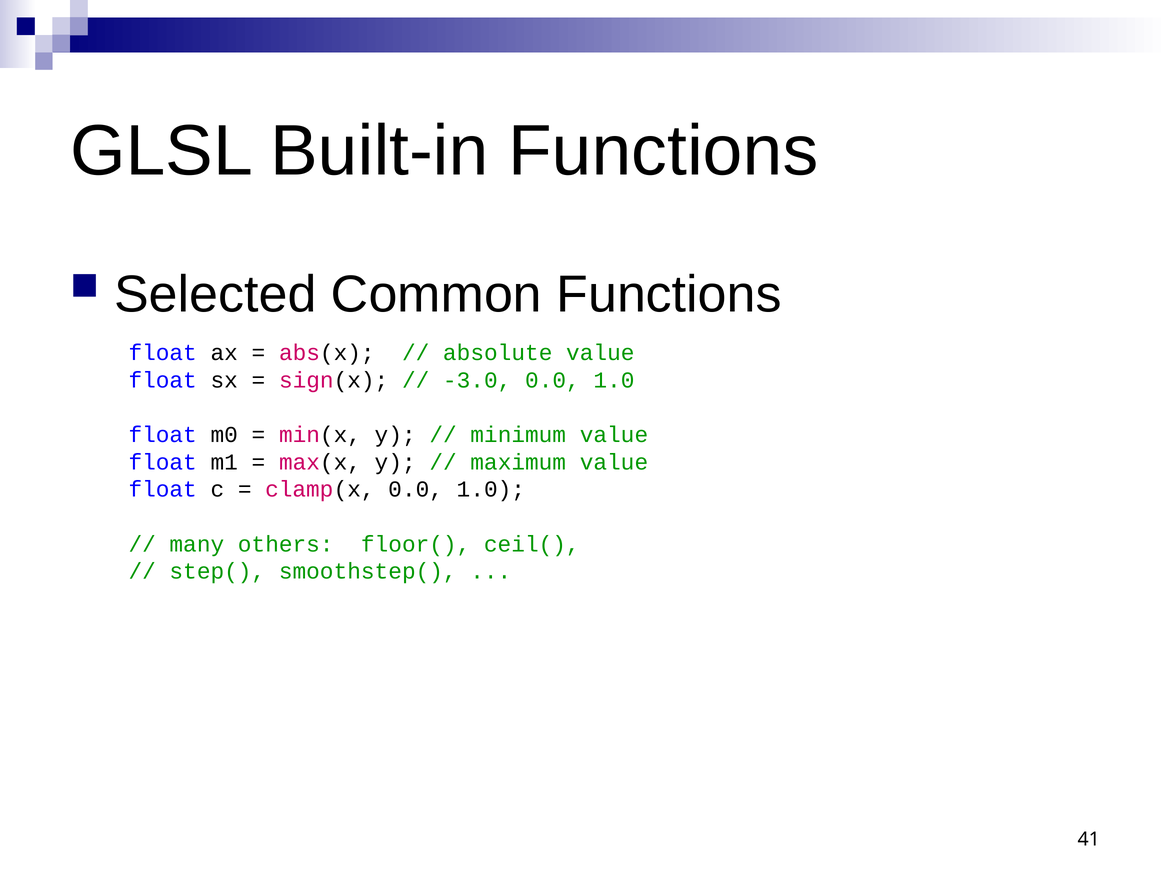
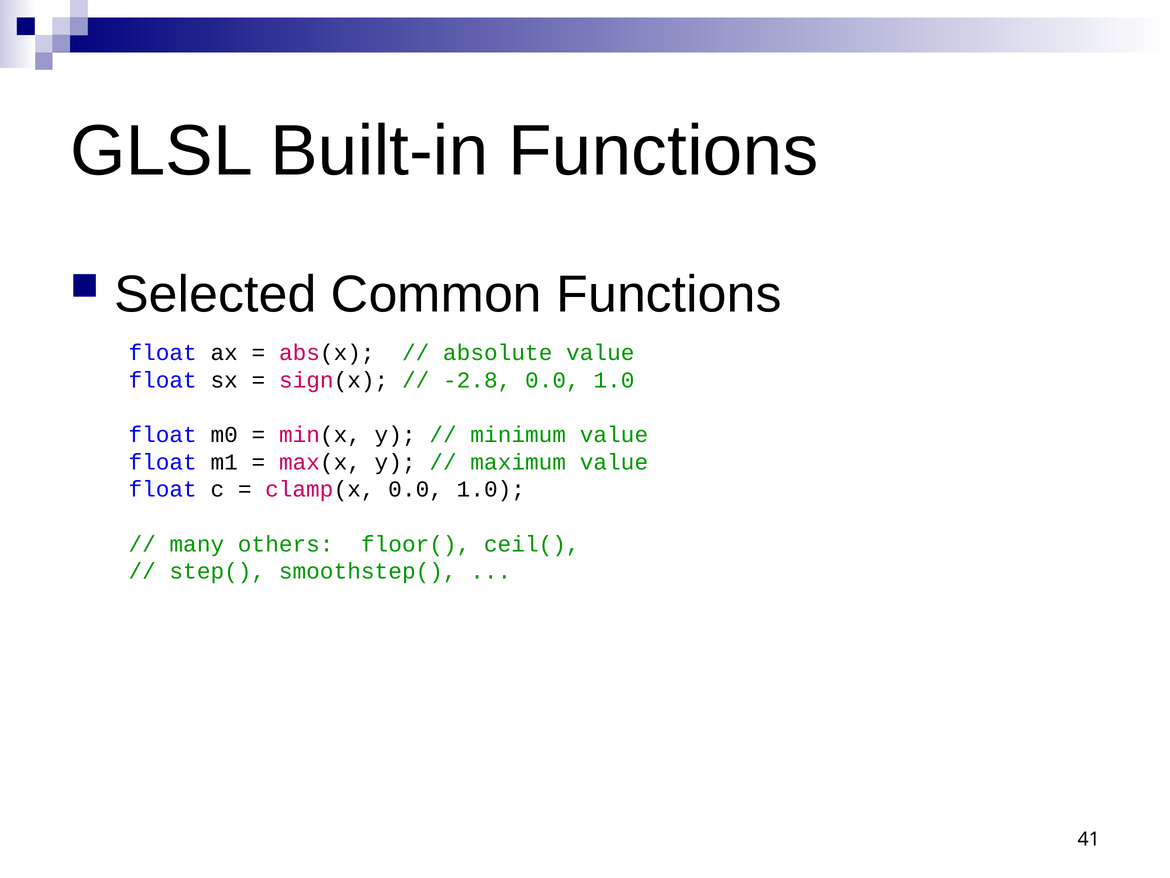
-3.0: -3.0 -> -2.8 (477, 380)
